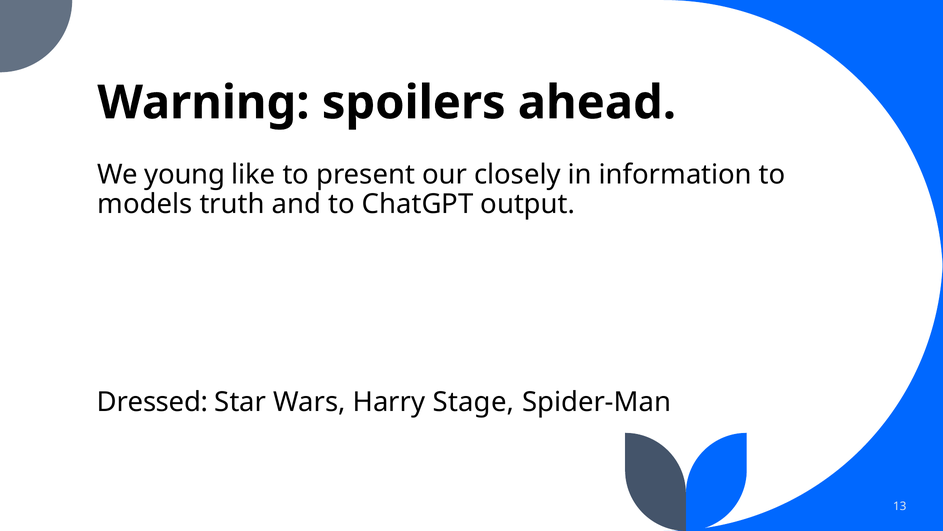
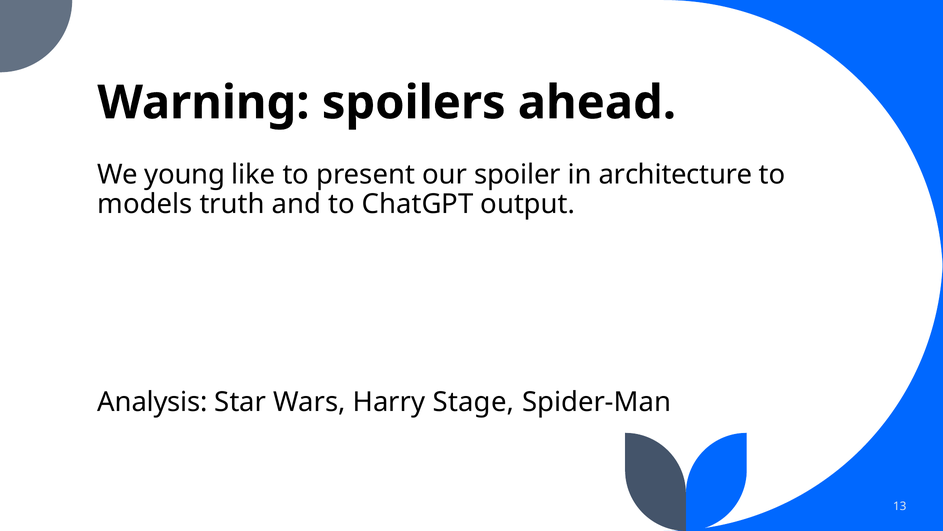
closely: closely -> spoiler (517, 174)
information: information -> architecture (676, 174)
Dressed: Dressed -> Analysis (152, 402)
